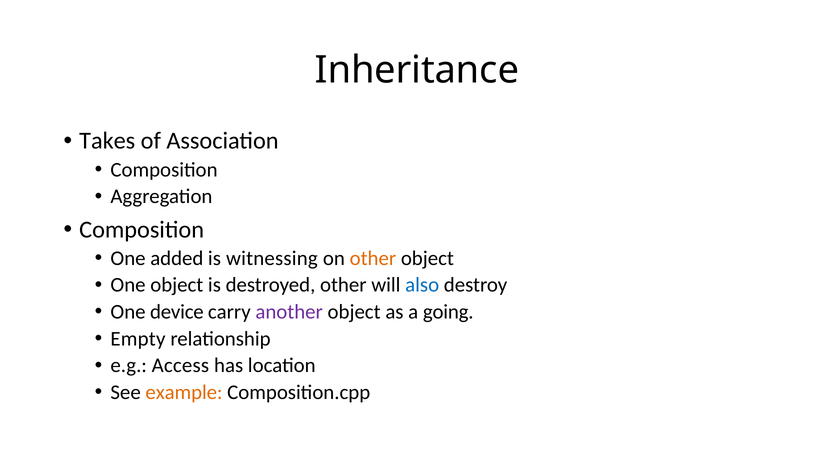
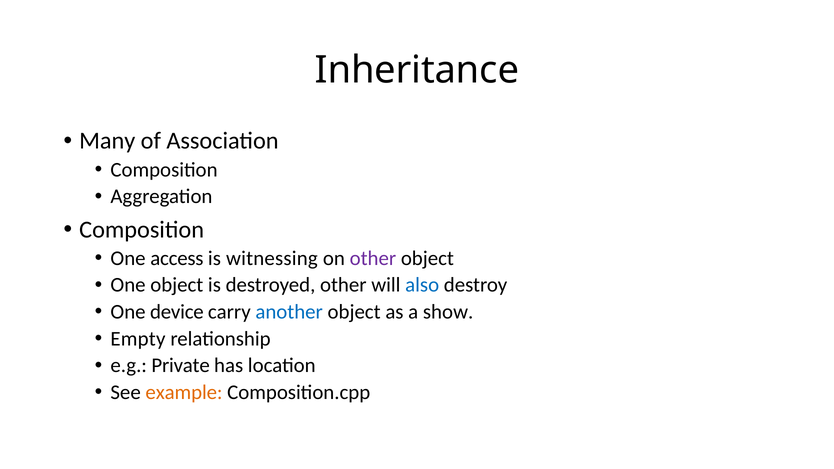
Takes: Takes -> Many (107, 141)
added: added -> access (177, 258)
other colour: orange -> purple (373, 258)
another colour: purple -> blue (289, 312)
going: going -> show (448, 312)
Access: Access -> Private (181, 366)
